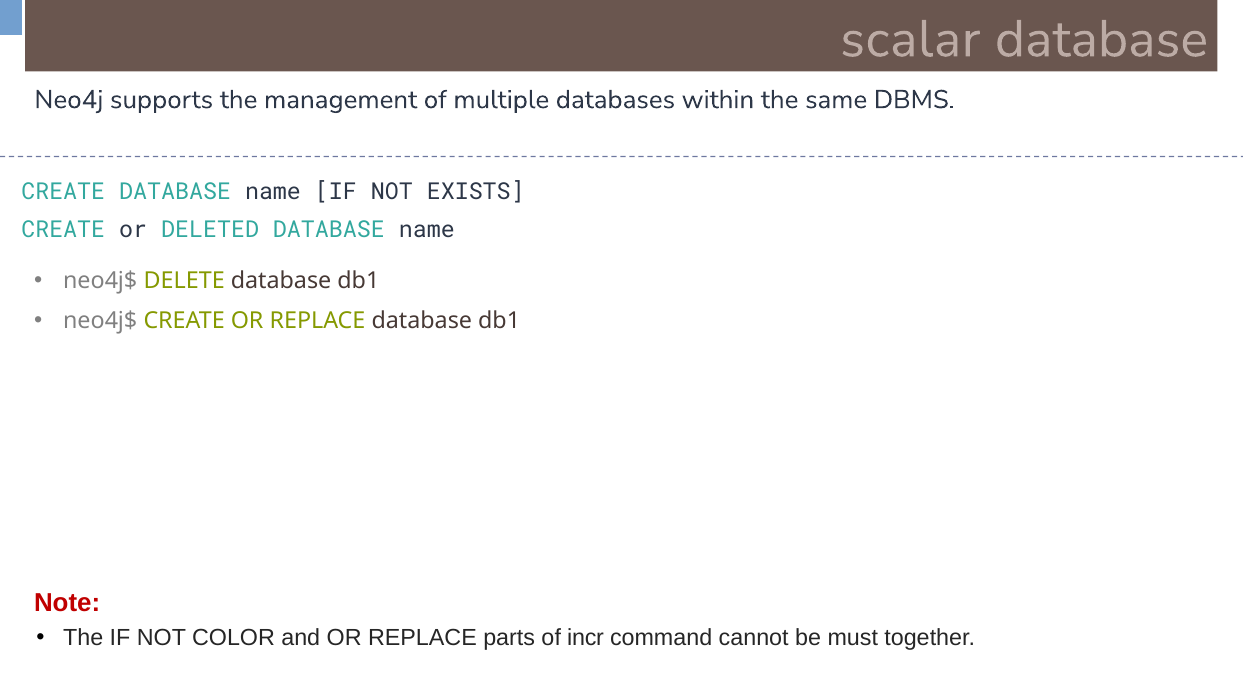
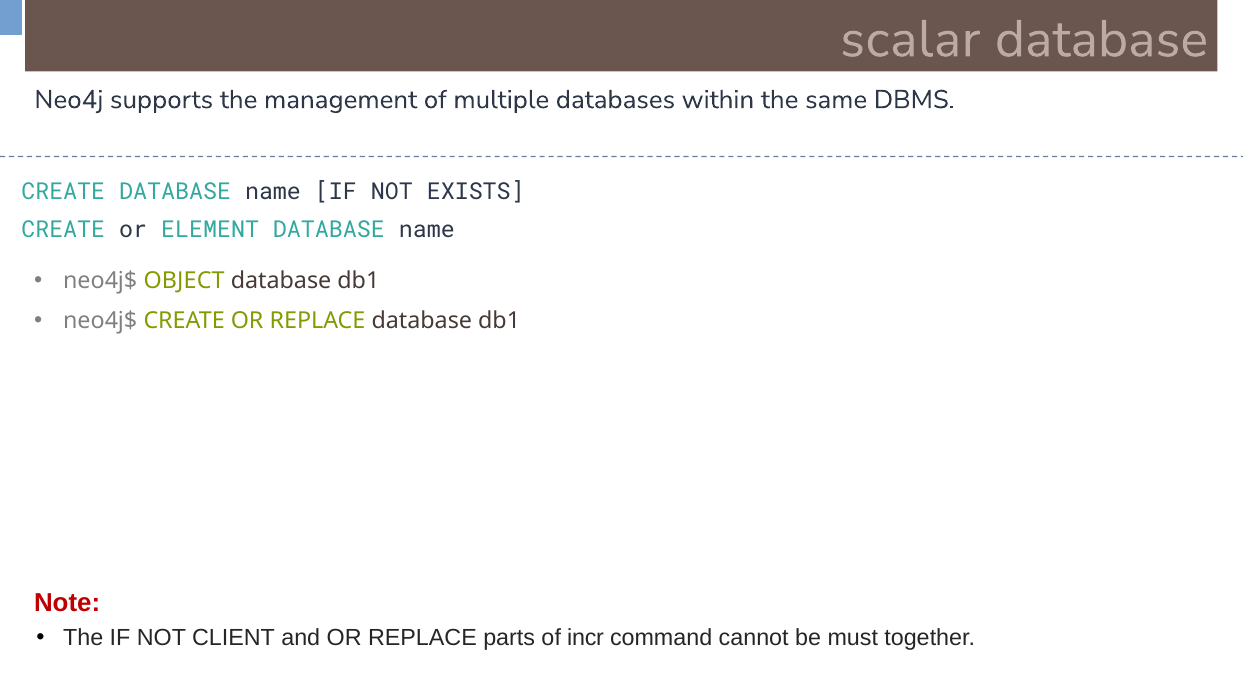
DELETED: DELETED -> ELEMENT (210, 230)
DELETE: DELETE -> OBJECT (184, 281)
COLOR: COLOR -> CLIENT (233, 638)
